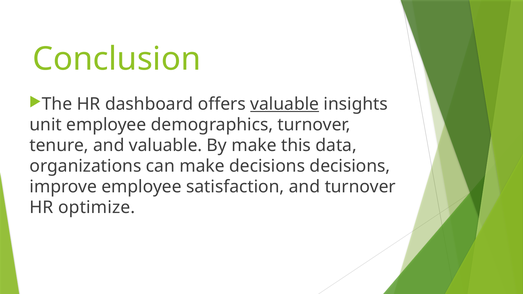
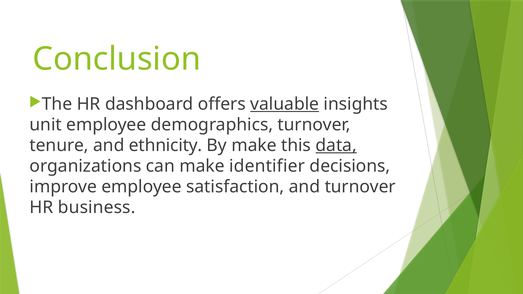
and valuable: valuable -> ethnicity (166, 146)
data underline: none -> present (336, 146)
make decisions: decisions -> identifier (267, 166)
optimize: optimize -> business (97, 208)
